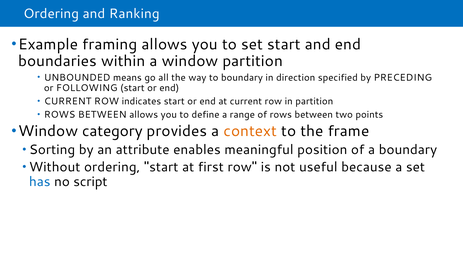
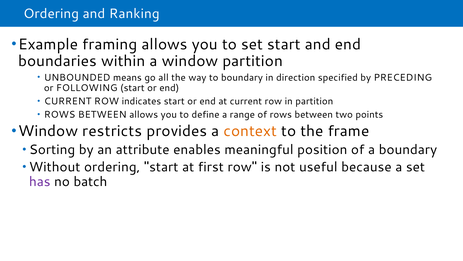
category: category -> restricts (112, 131)
has colour: blue -> purple (40, 181)
script: script -> batch (90, 181)
